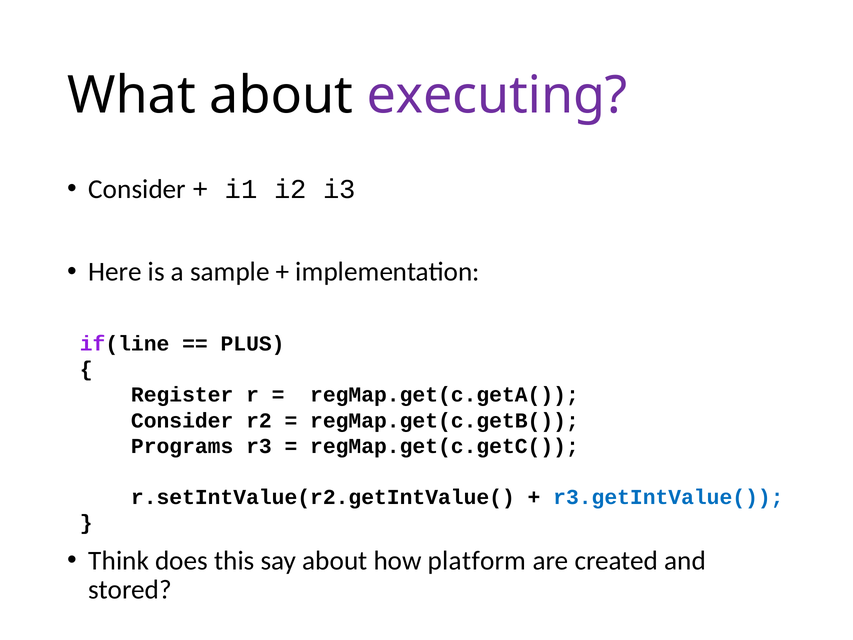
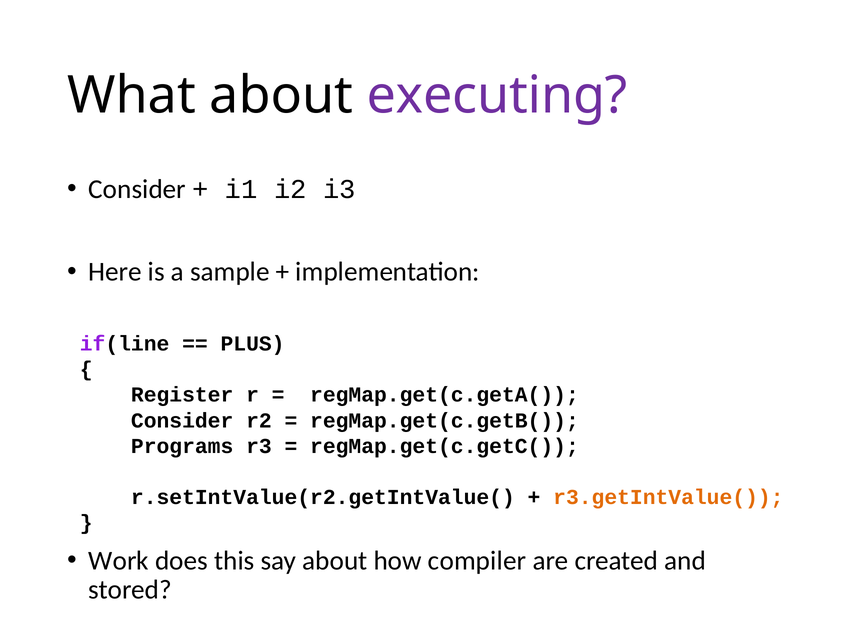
r3.getIntValue( colour: blue -> orange (668, 497)
Think: Think -> Work (119, 560)
platform: platform -> compiler (477, 560)
